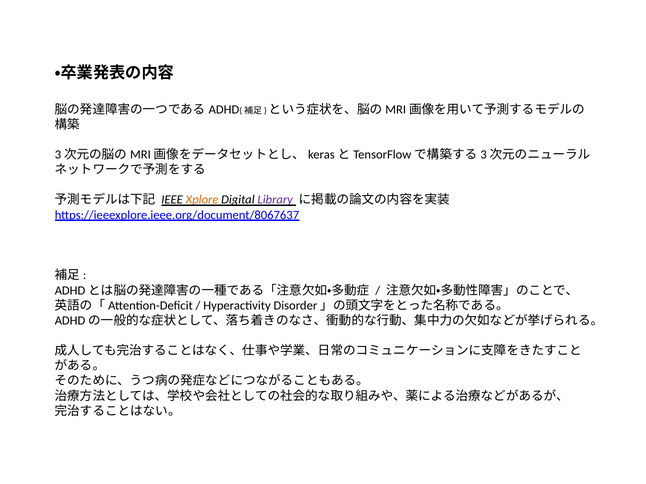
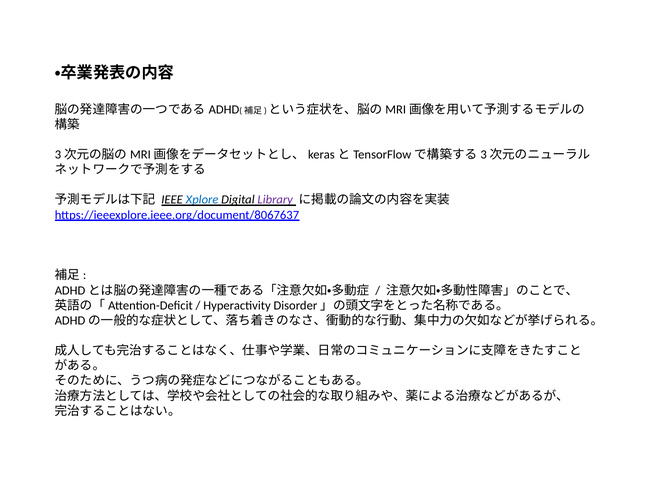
Xplore colour: orange -> blue (202, 200)
